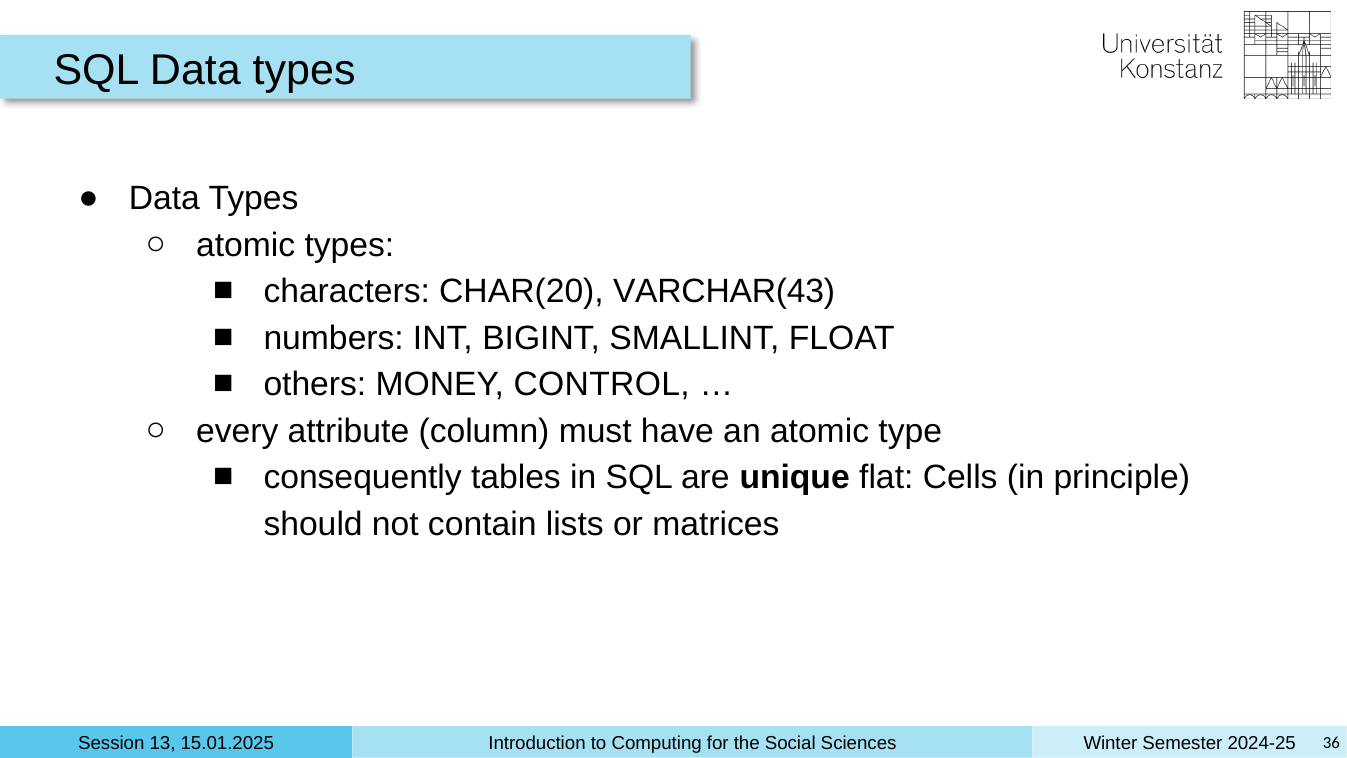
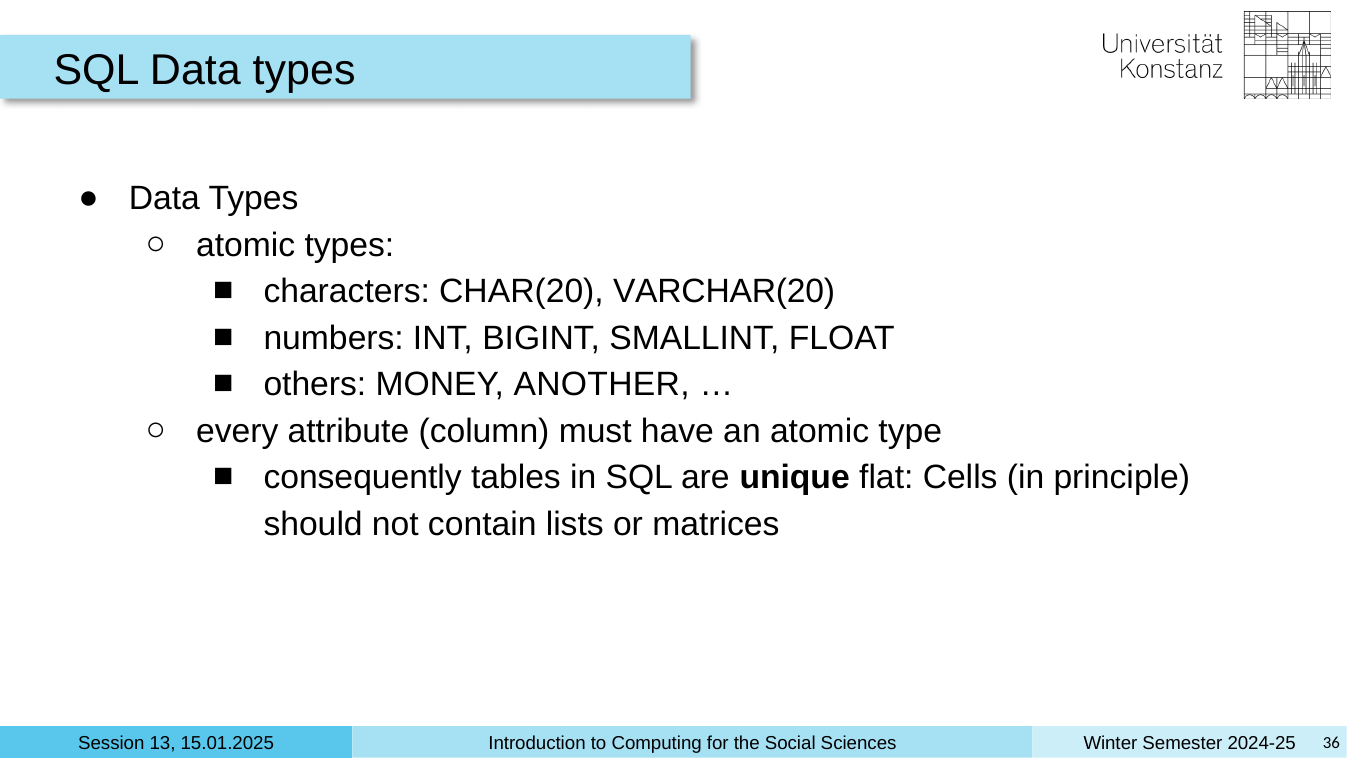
VARCHAR(43: VARCHAR(43 -> VARCHAR(20 (724, 292)
CONTROL: CONTROL -> ANOTHER (602, 384)
